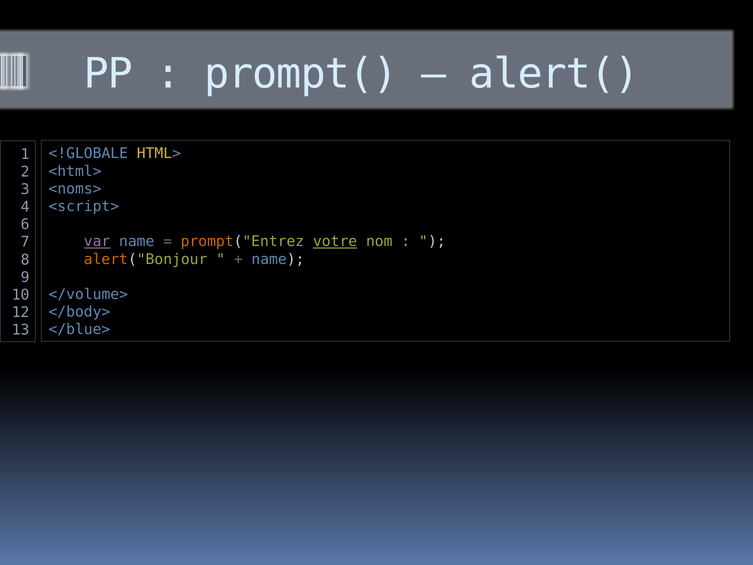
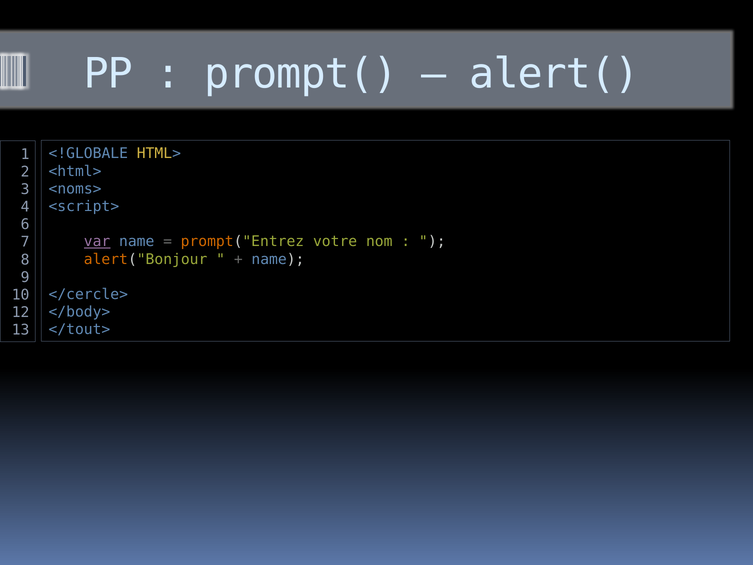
votre underline: present -> none (335, 241)
</volume>: </volume> -> </cercle> (88, 294)
</blue>: </blue> -> </tout> (79, 329)
